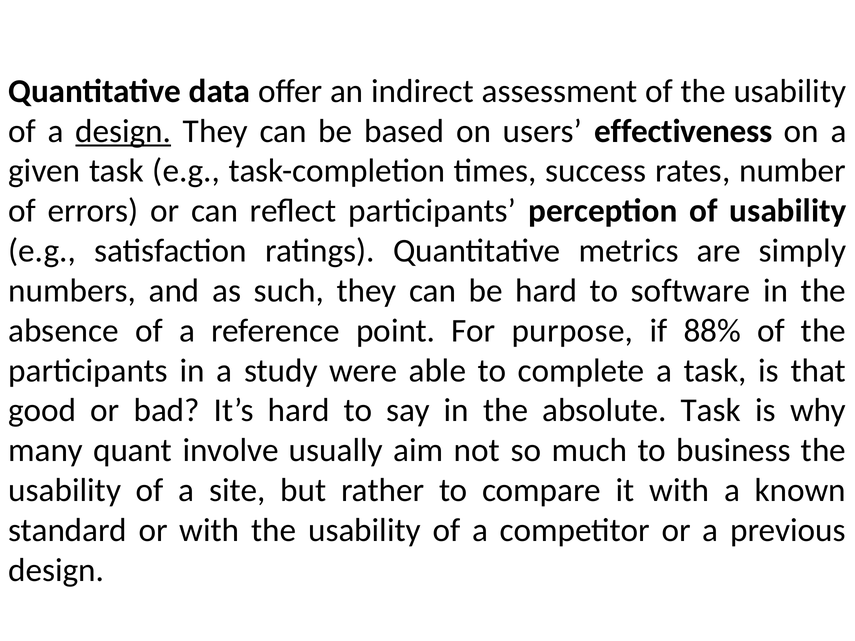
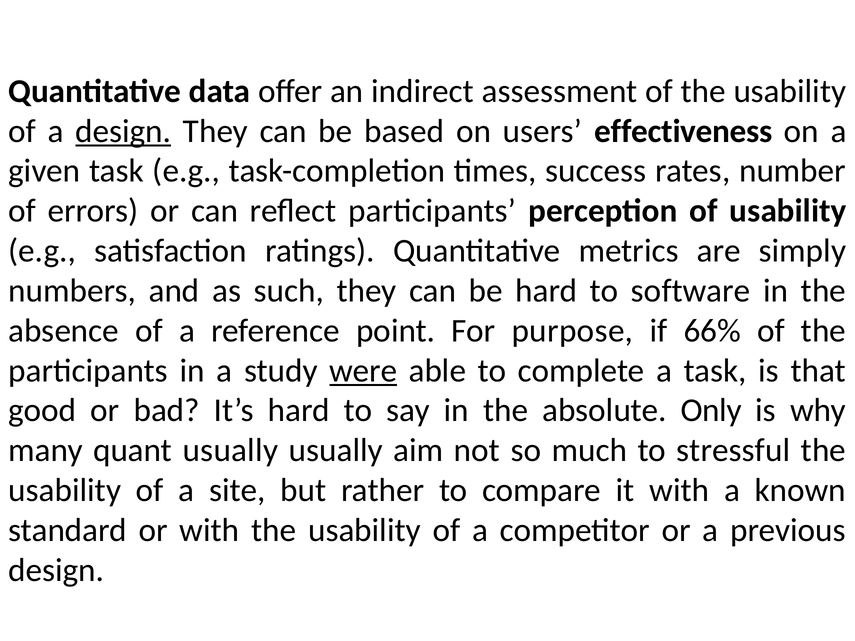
88%: 88% -> 66% (712, 331)
were underline: none -> present (363, 371)
absolute Task: Task -> Only (711, 411)
quant involve: involve -> usually (230, 451)
business: business -> stressful (733, 451)
